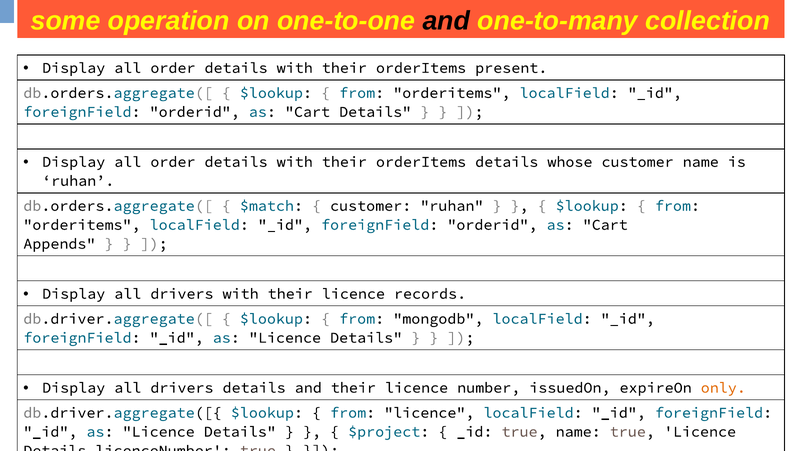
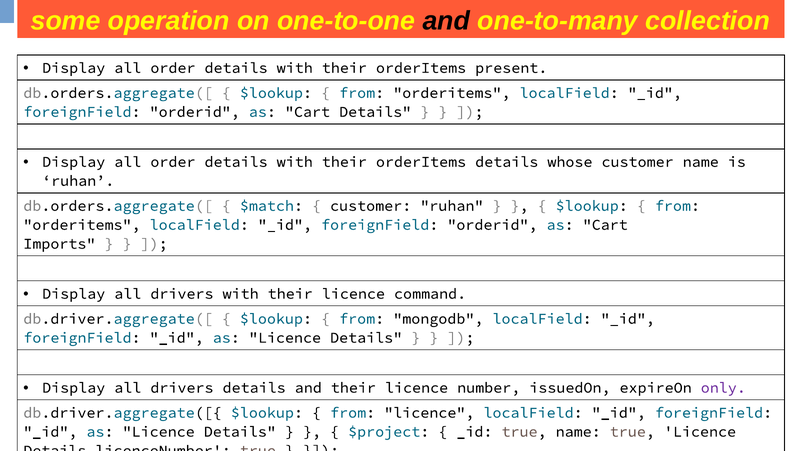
Appends: Appends -> Imports (59, 244)
records: records -> command (430, 294)
only colour: orange -> purple (723, 388)
